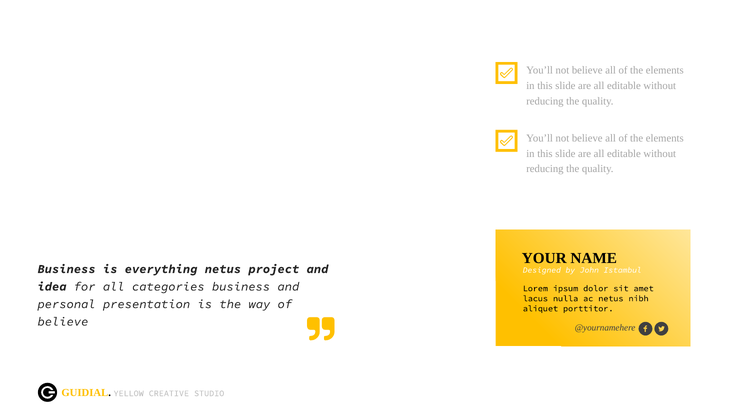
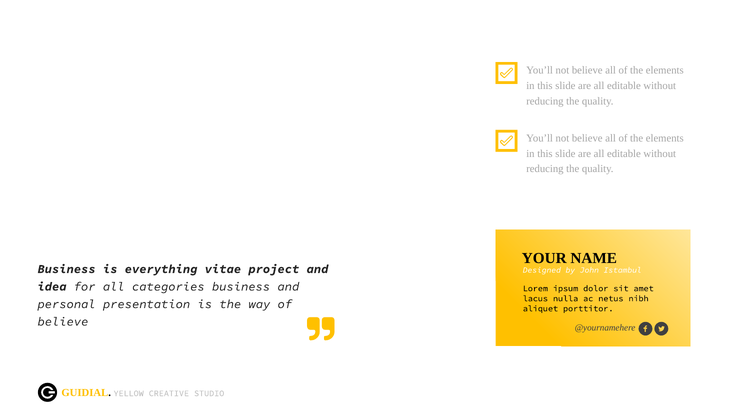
everything netus: netus -> vitae (223, 269)
